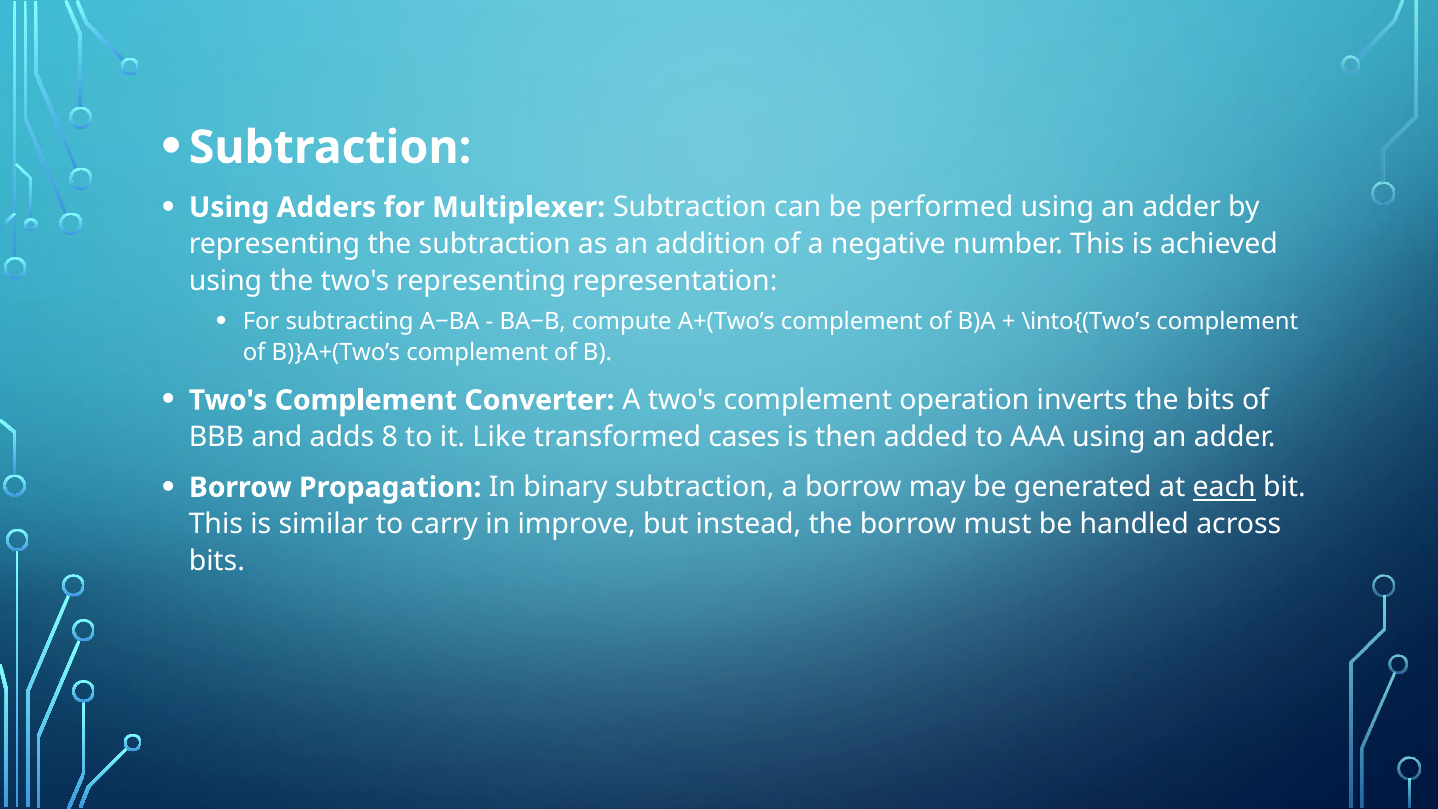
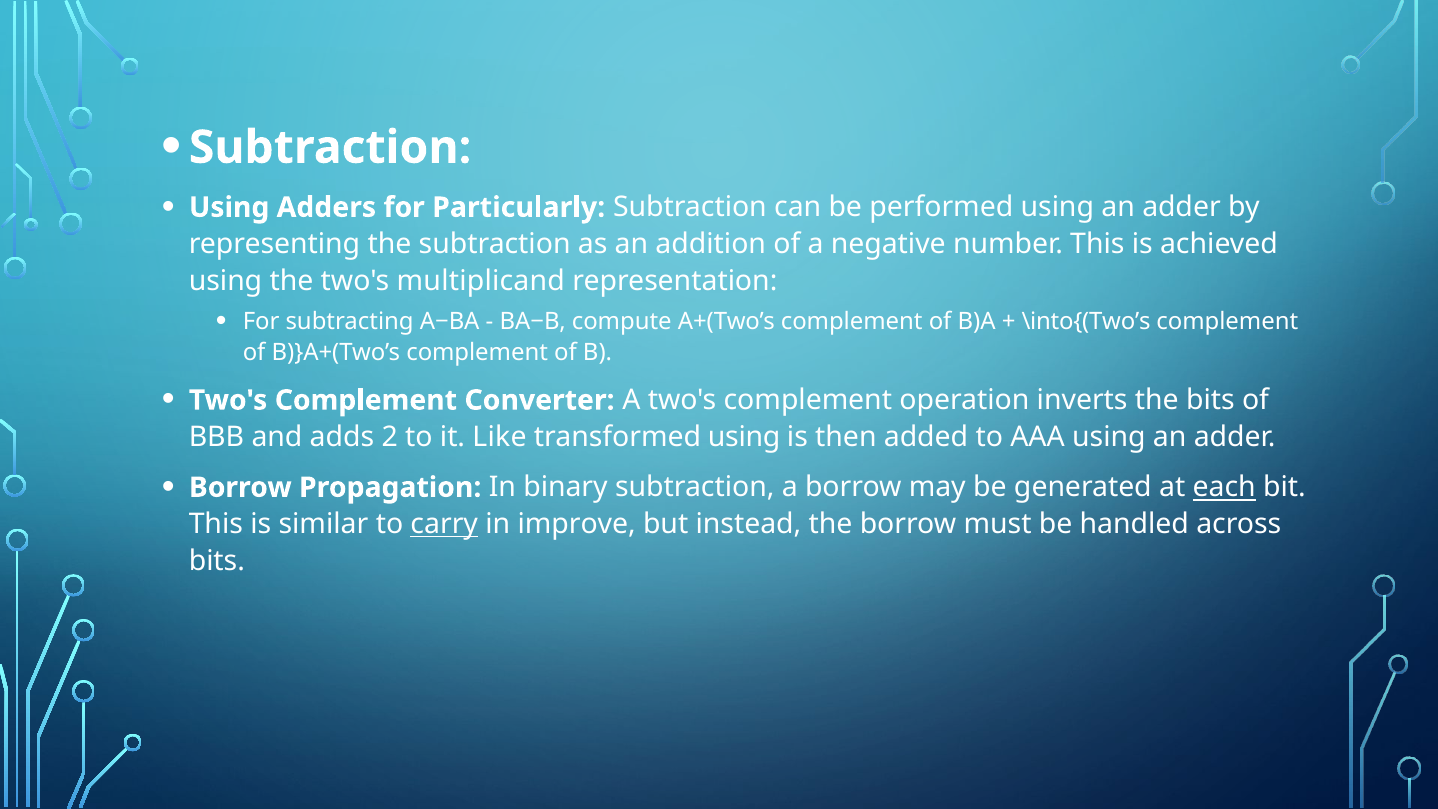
Multiplexer: Multiplexer -> Particularly (519, 207)
two's representing: representing -> multiplicand (481, 281)
8: 8 -> 2 (390, 437)
transformed cases: cases -> using (744, 437)
carry underline: none -> present (444, 524)
